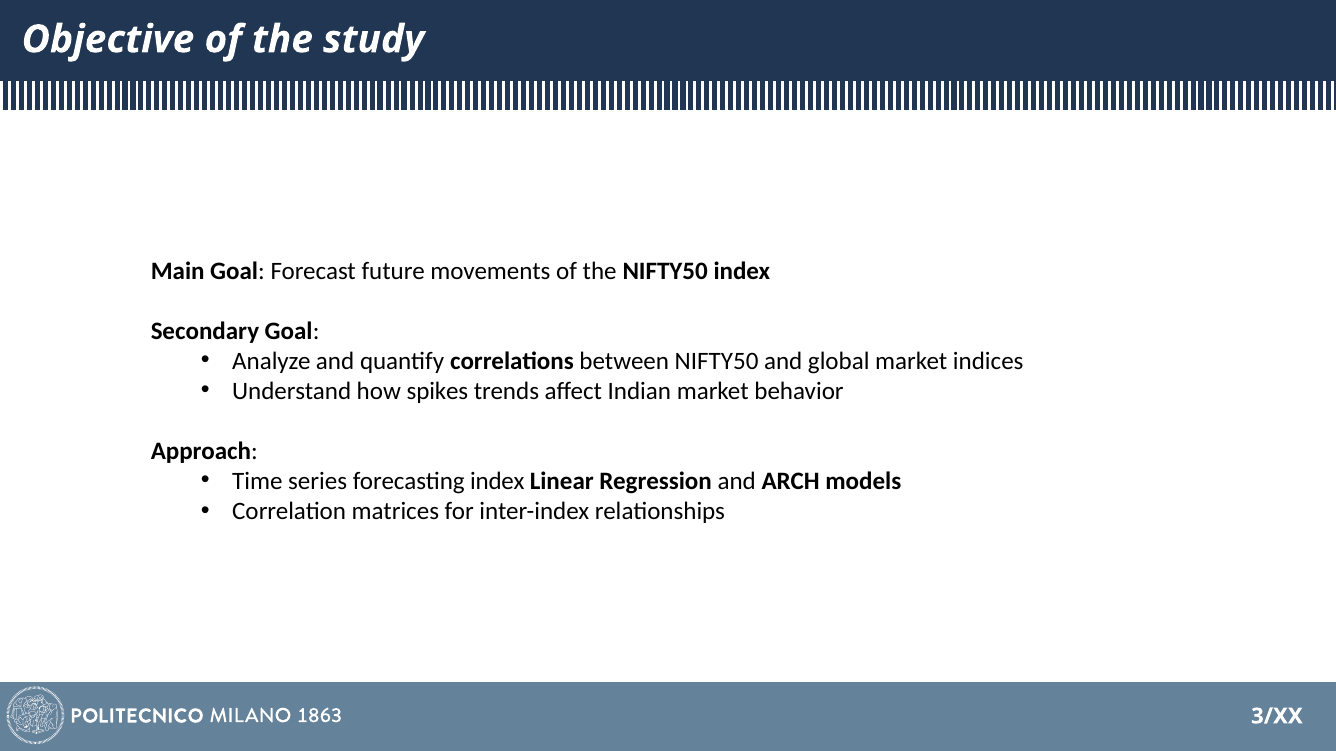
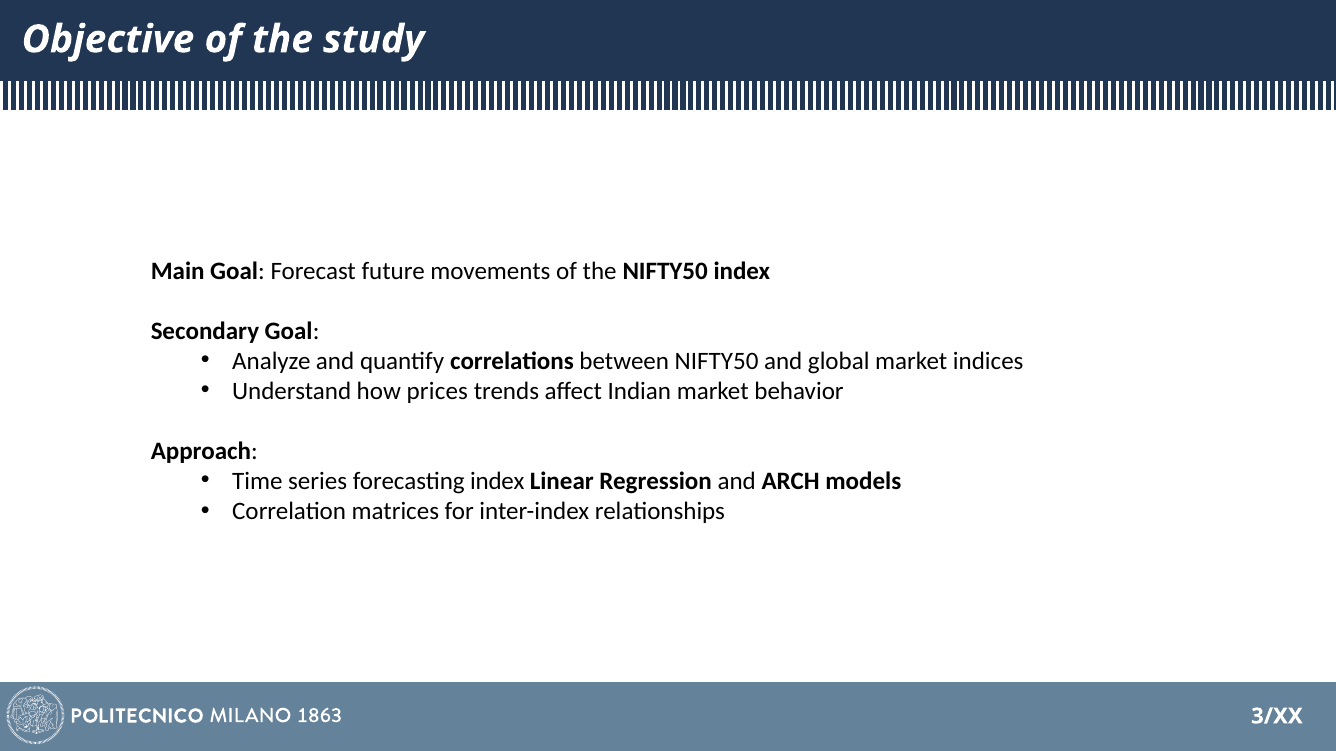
spikes: spikes -> prices (437, 391)
